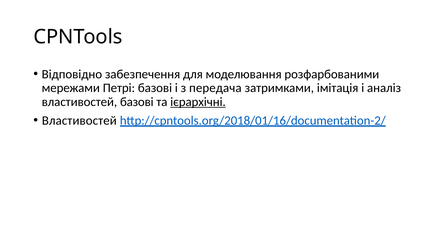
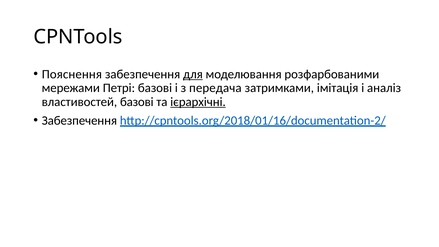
Відповідно: Відповідно -> Пояснення (72, 74)
для underline: none -> present (193, 74)
Властивостей: Властивостей -> Забезпечення (79, 120)
